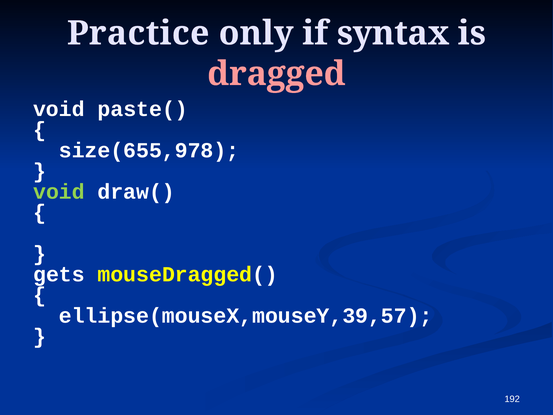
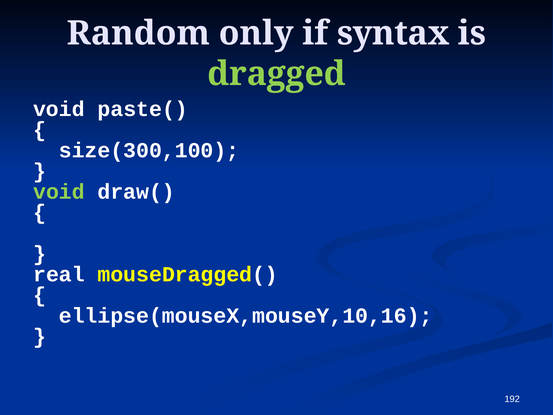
Practice: Practice -> Random (138, 33)
dragged colour: pink -> light green (276, 74)
size(655,978: size(655,978 -> size(300,100 (149, 150)
gets: gets -> real (59, 274)
ellipse(mouseX,mouseY,39,57: ellipse(mouseX,mouseY,39,57 -> ellipse(mouseX,mouseY,10,16 (246, 316)
